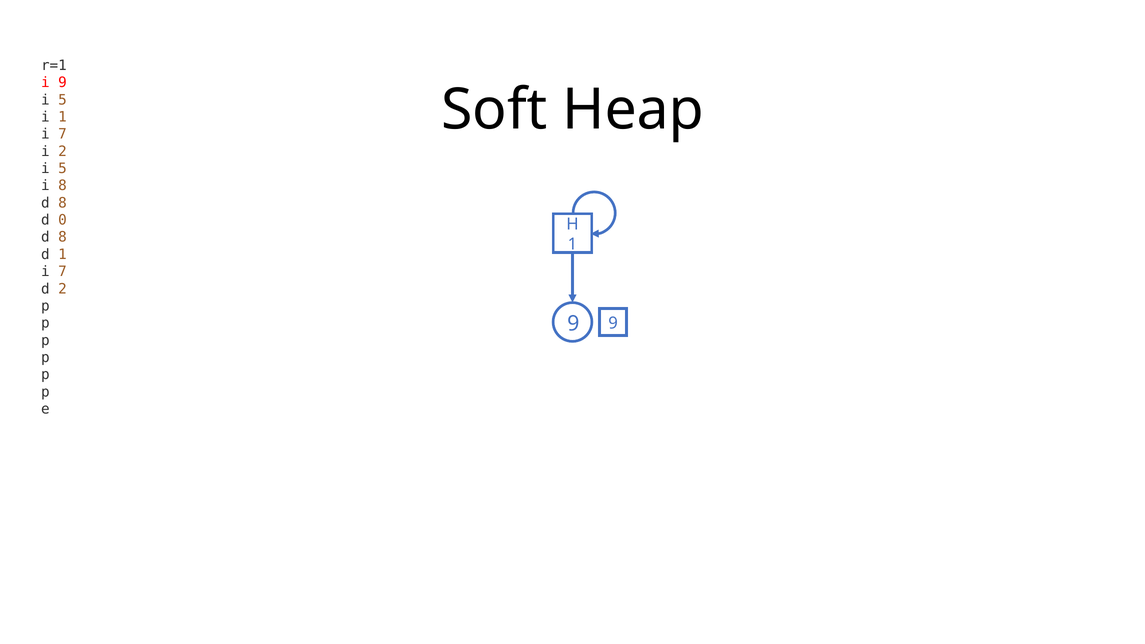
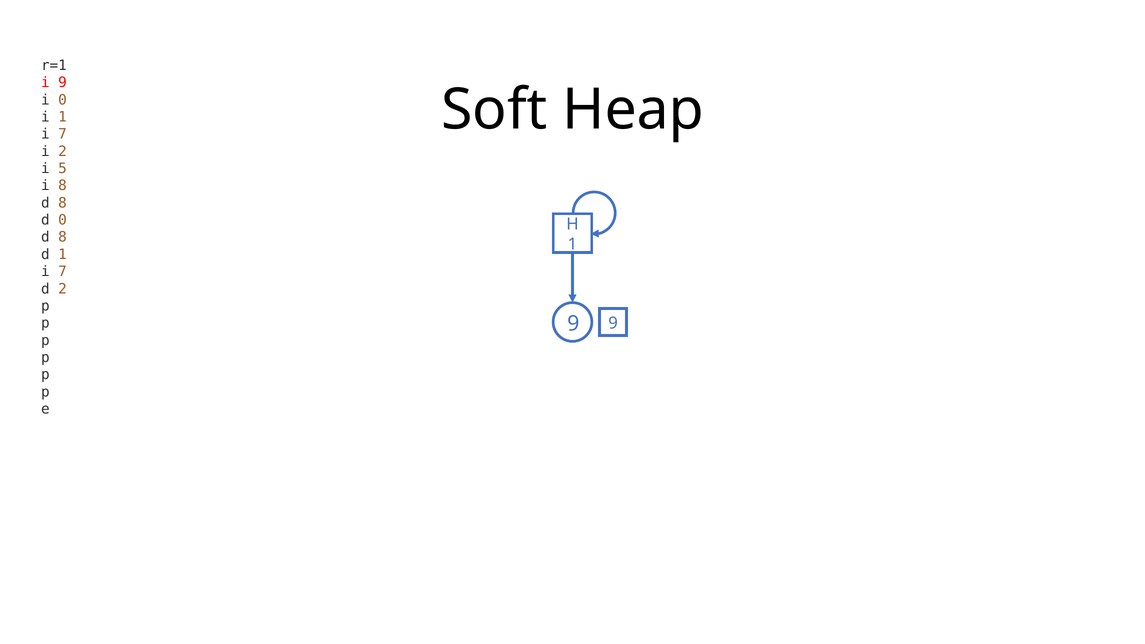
5: 5 -> 0 (62, 100)
